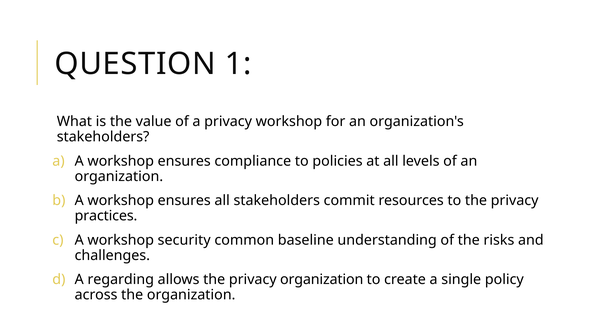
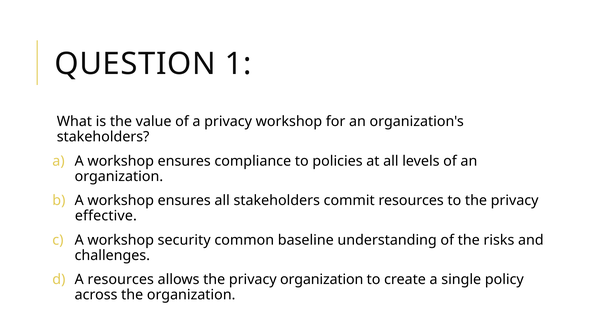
practices: practices -> effective (106, 216)
A regarding: regarding -> resources (121, 280)
